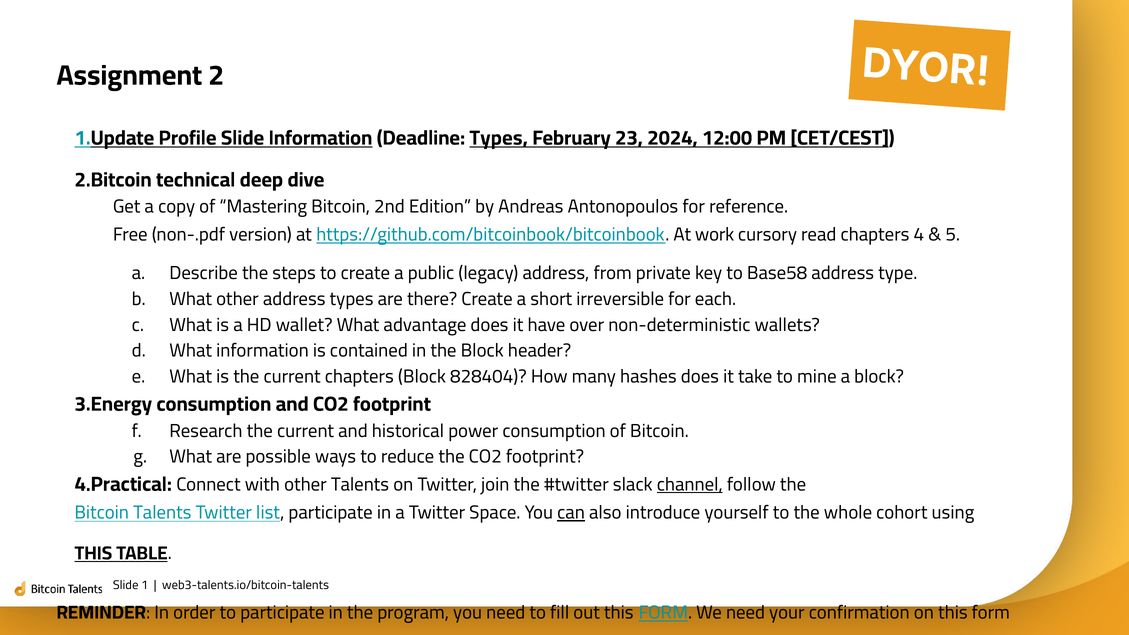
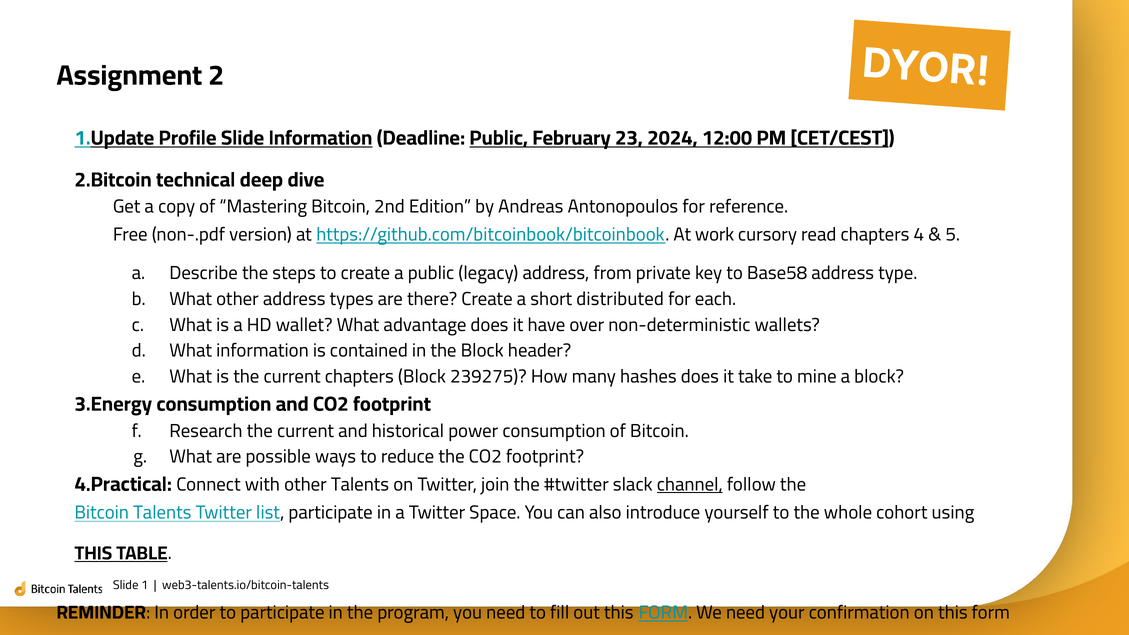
Deadline Types: Types -> Public (499, 138)
irreversible: irreversible -> distributed (620, 299)
828404: 828404 -> 239275 (488, 377)
can underline: present -> none (571, 513)
